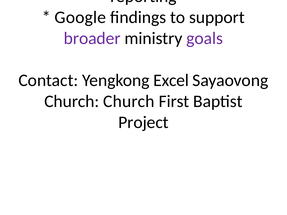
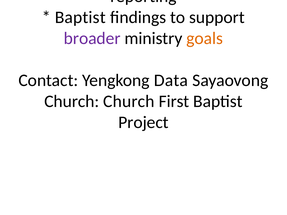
Google: Google -> Baptist (80, 17)
goals colour: purple -> orange (205, 38)
Excel: Excel -> Data (171, 80)
